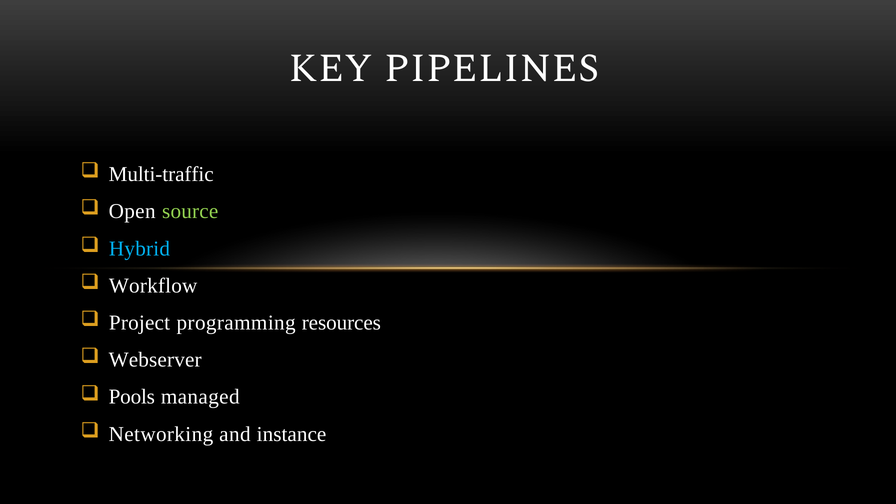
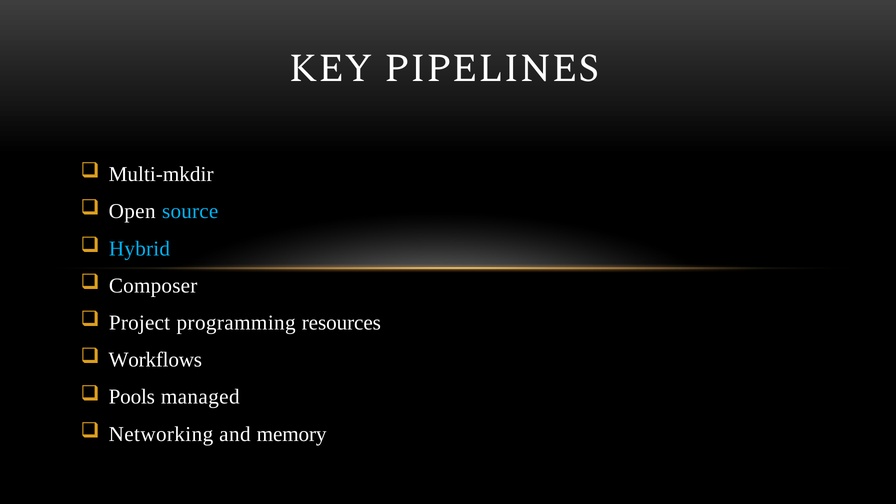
Multi-traffic: Multi-traffic -> Multi-mkdir (161, 174)
source colour: light green -> light blue (190, 211)
Workflow: Workflow -> Composer (153, 286)
Webserver: Webserver -> Workflows (155, 360)
instance: instance -> memory (292, 434)
